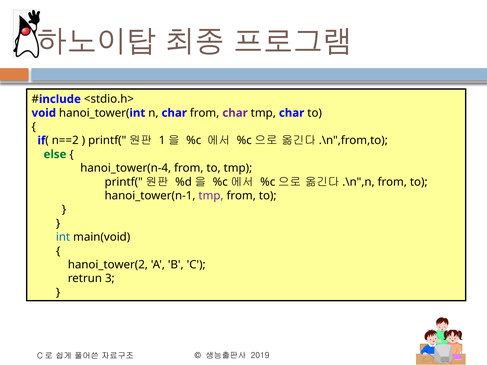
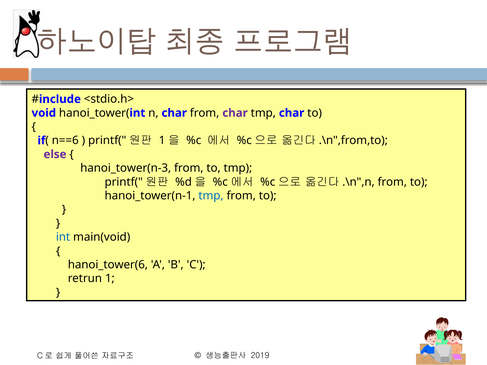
n==2: n==2 -> n==6 (65, 141)
else colour: green -> purple (55, 154)
hanoi_tower(n-4: hanoi_tower(n-4 -> hanoi_tower(n-3 (126, 168)
tmp colour: purple -> blue (211, 196)
hanoi_tower(2: hanoi_tower(2 -> hanoi_tower(6 (108, 265)
3: 3 -> 1 (110, 279)
